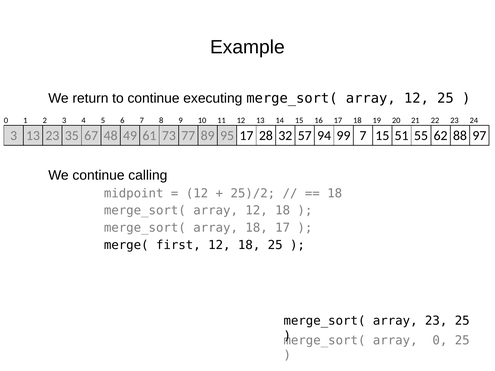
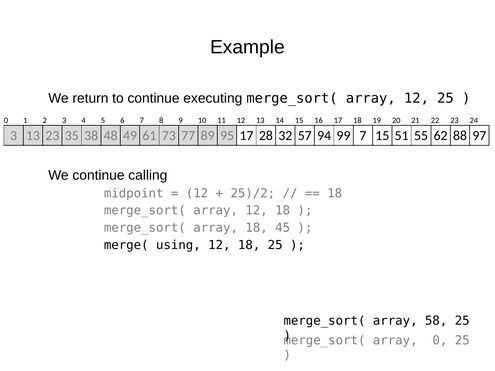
67: 67 -> 38 (91, 136)
18 17: 17 -> 45 (283, 228)
first: first -> using (178, 245)
array 23: 23 -> 58 (436, 321)
